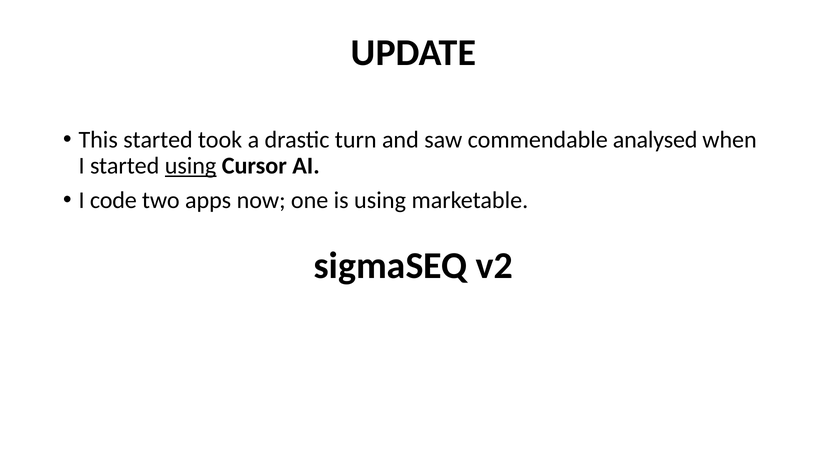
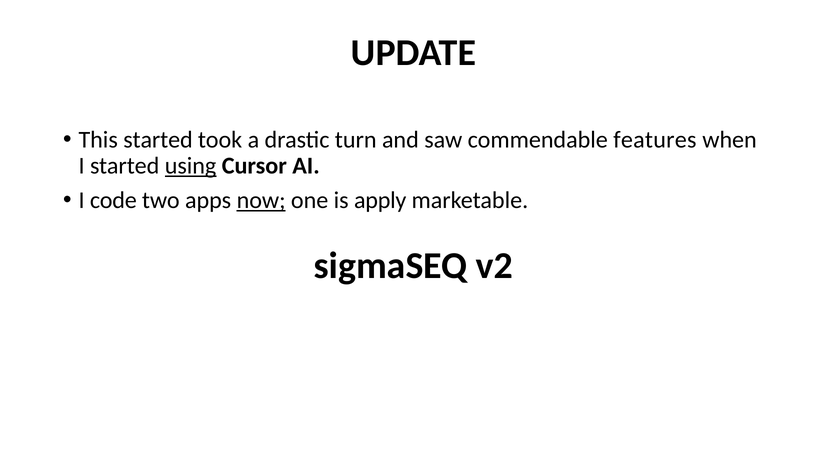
analysed: analysed -> features (655, 140)
now underline: none -> present (261, 201)
is using: using -> apply (380, 201)
